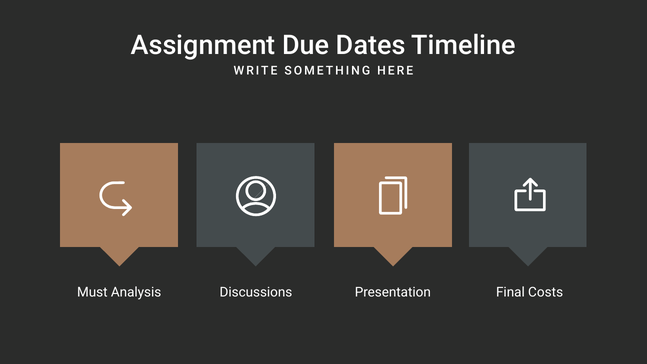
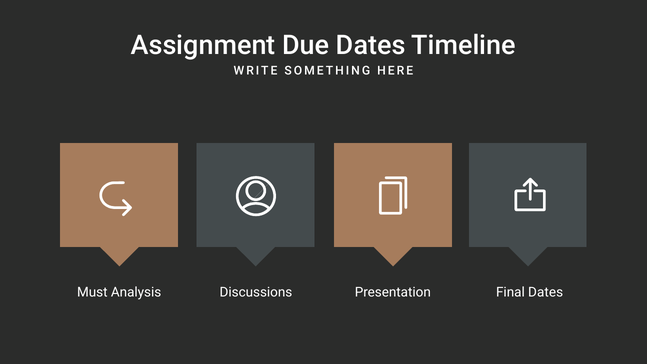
Final Costs: Costs -> Dates (546, 292)
